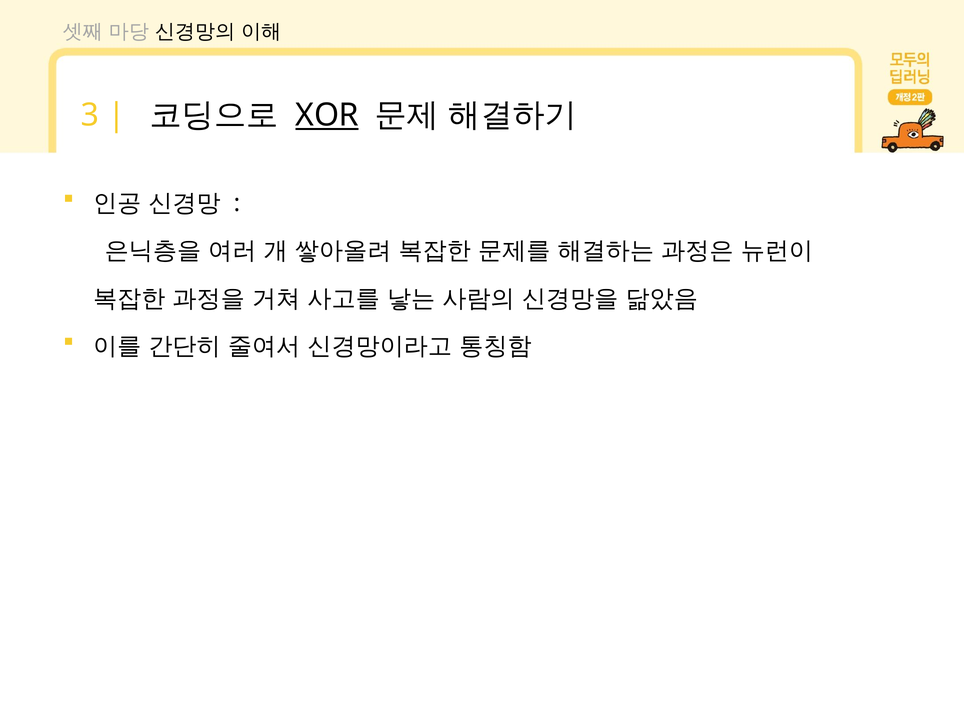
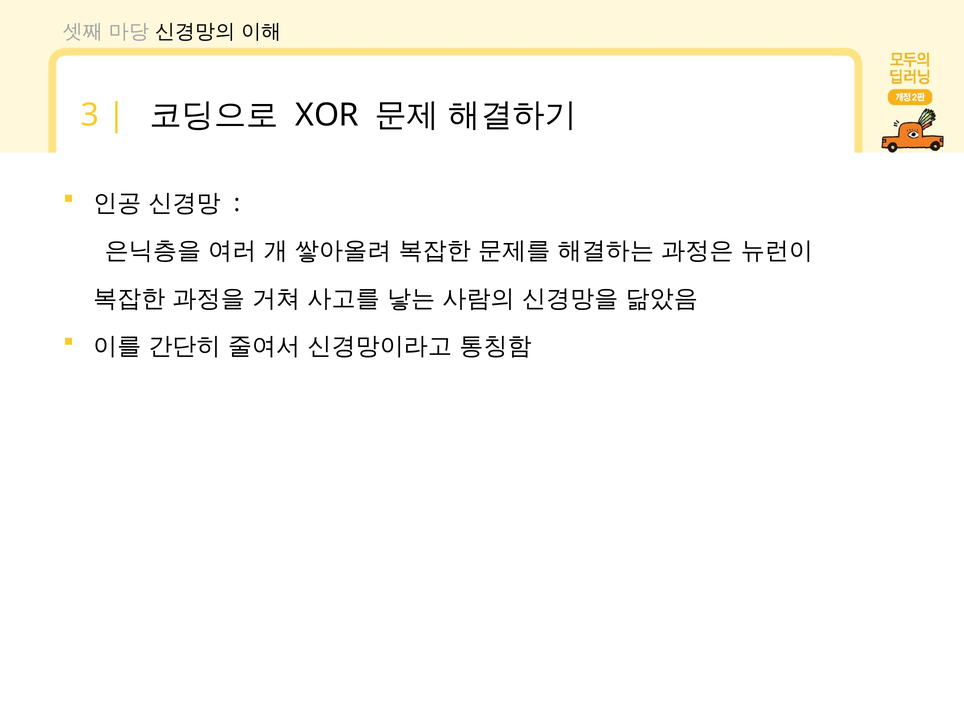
XOR underline: present -> none (327, 115)
